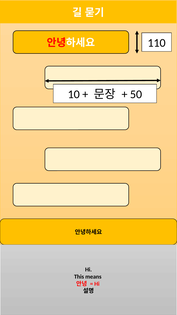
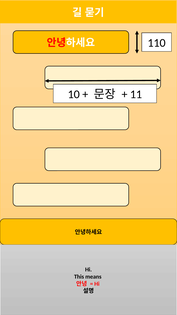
50: 50 -> 11 (136, 94)
